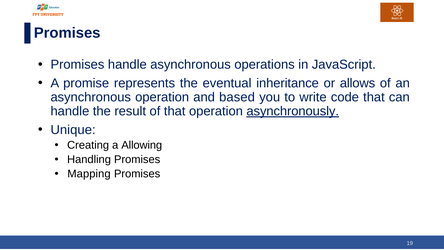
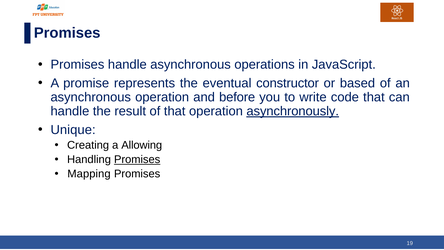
inheritance: inheritance -> constructor (288, 83)
allows: allows -> based (357, 83)
based: based -> before (237, 97)
Promises underline: none -> present (137, 159)
